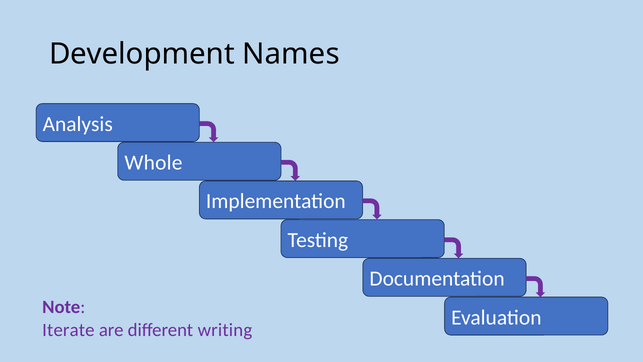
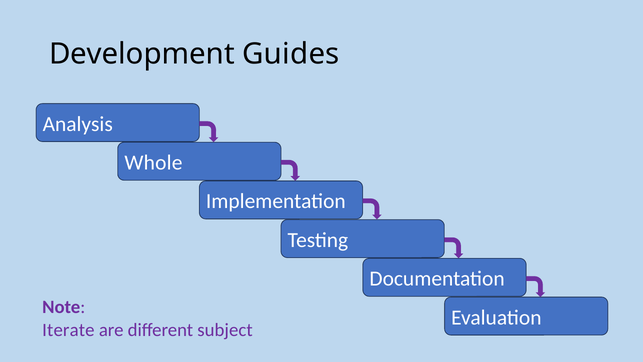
Names: Names -> Guides (291, 54)
writing: writing -> subject (225, 330)
